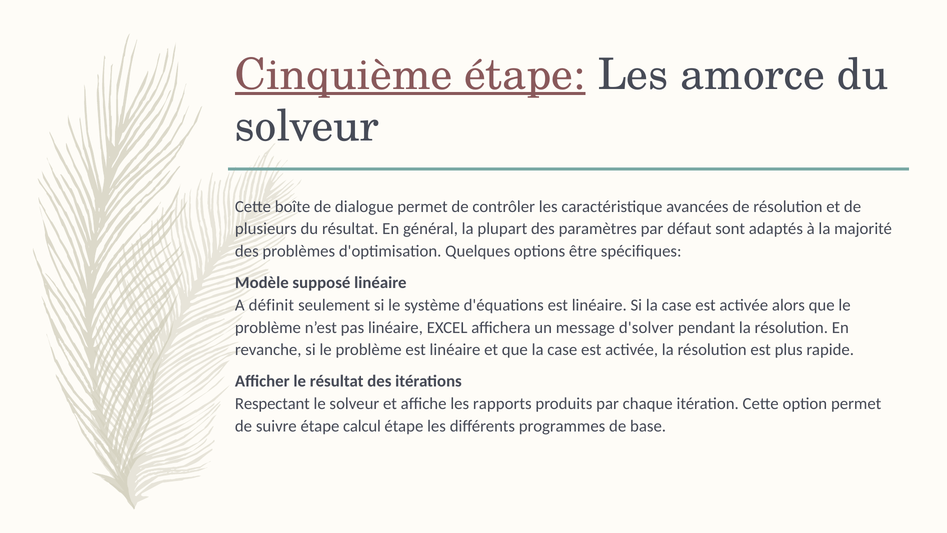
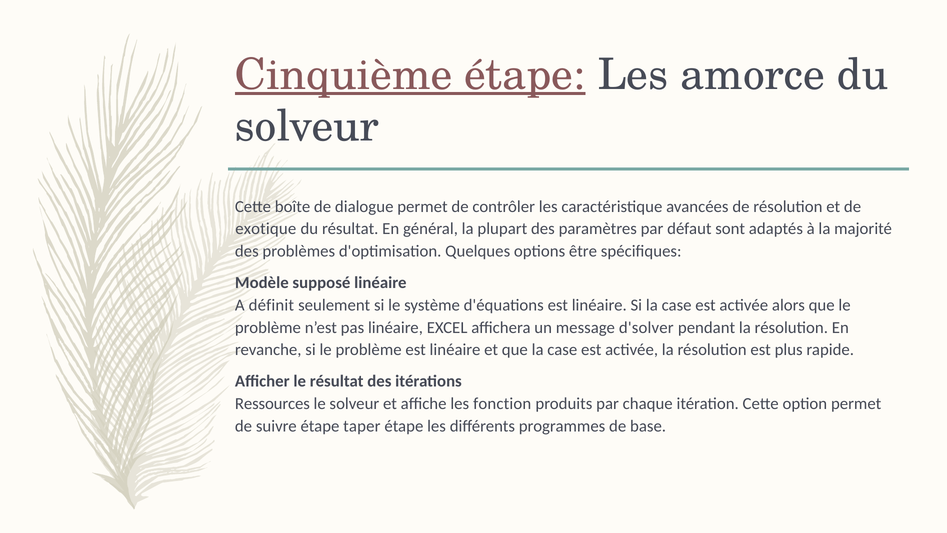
plusieurs: plusieurs -> exotique (266, 229)
Respectant: Respectant -> Ressources (272, 403)
rapports: rapports -> fonction (502, 403)
calcul: calcul -> taper (362, 426)
